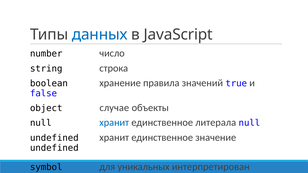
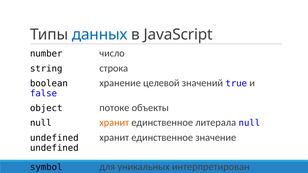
правила: правила -> целевой (161, 83)
случае: случае -> потоке (114, 108)
хранит colour: blue -> orange (114, 123)
